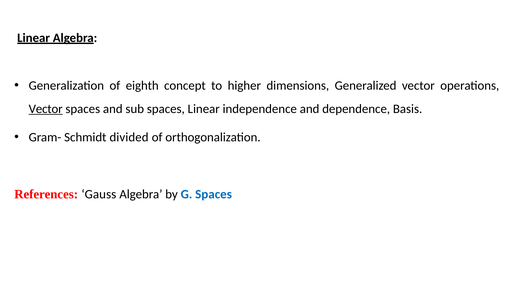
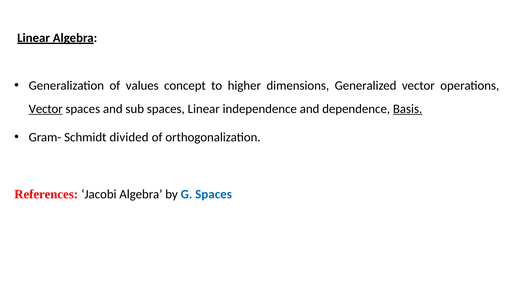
eighth: eighth -> values (142, 86)
Basis underline: none -> present (408, 109)
Gauss: Gauss -> Jacobi (99, 194)
